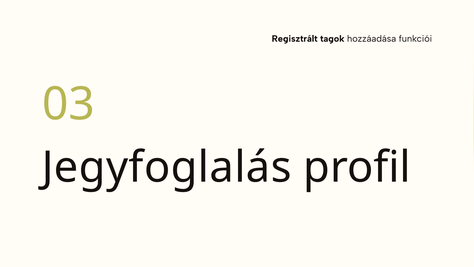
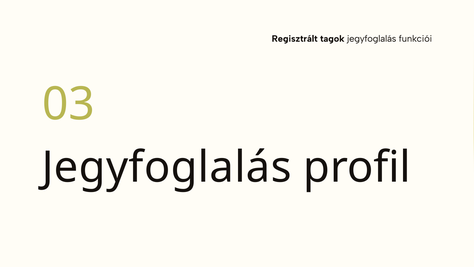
tagok hozzáadása: hozzáadása -> jegyfoglalás (372, 39)
